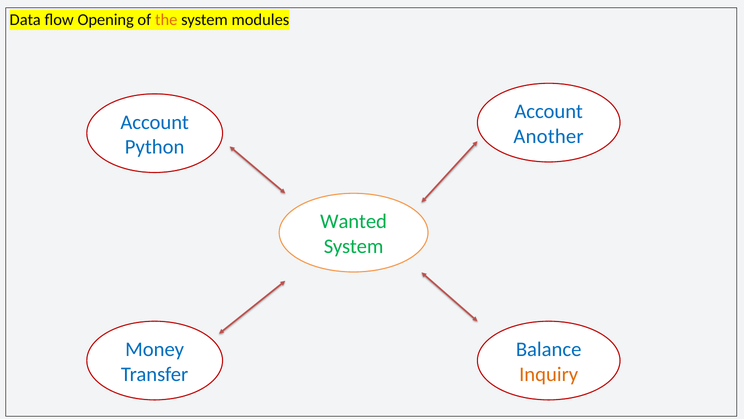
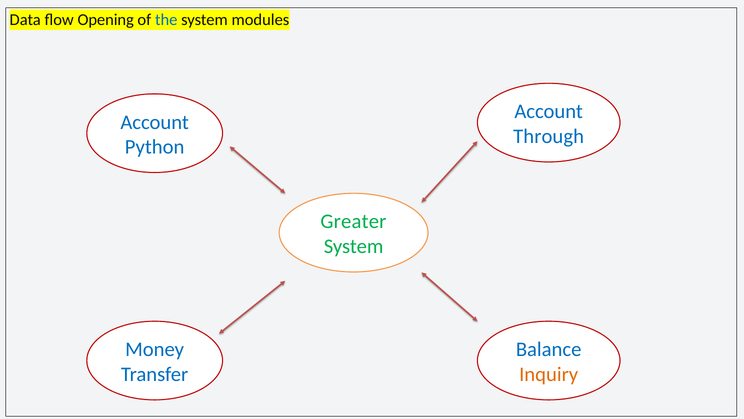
the colour: orange -> blue (166, 20)
Another: Another -> Through (549, 136)
Wanted: Wanted -> Greater (353, 221)
